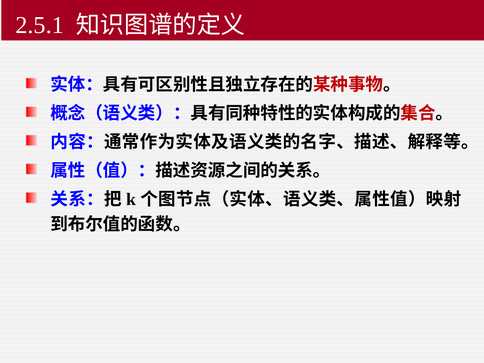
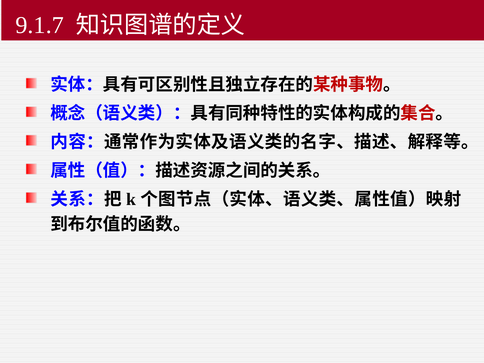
2.5.1: 2.5.1 -> 9.1.7 (40, 25)
